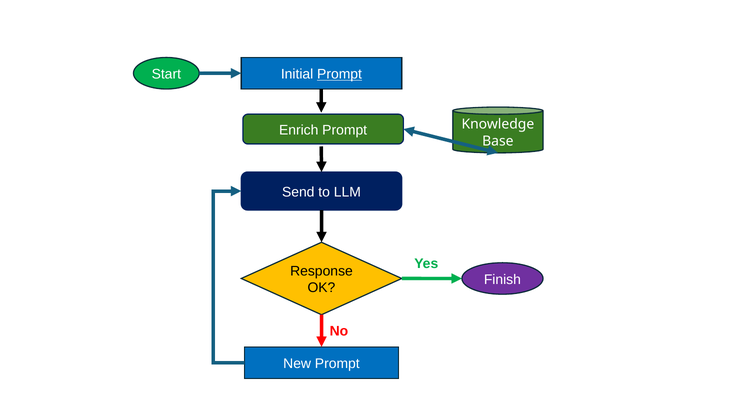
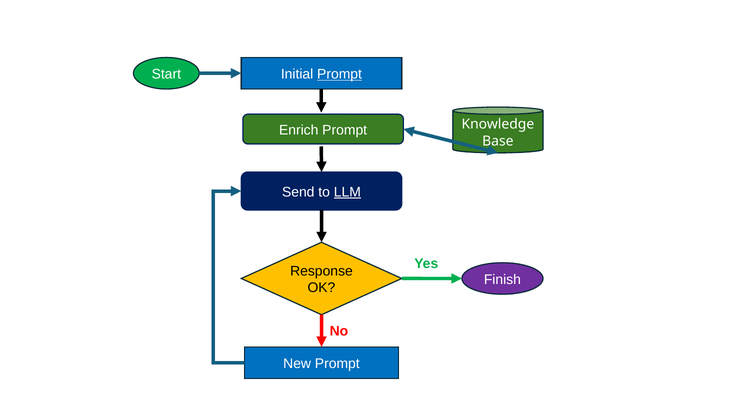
LLM underline: none -> present (347, 192)
